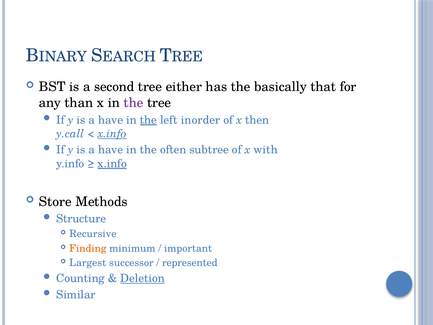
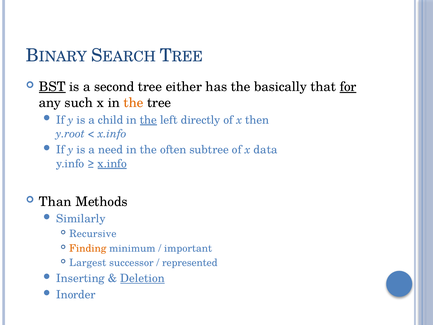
BST underline: none -> present (52, 87)
for underline: none -> present (348, 87)
than: than -> such (79, 103)
the colour: purple -> orange (133, 103)
have: have -> child (111, 120)
inorder: inorder -> directly (201, 120)
y.call: y.call -> y.root (70, 134)
x.info underline: present -> none (112, 134)
have: have -> need (111, 150)
with: with -> data (266, 150)
Store: Store -> Than (55, 201)
Structure: Structure -> Similarly (81, 219)
Counting: Counting -> Inserting (80, 278)
Similar: Similar -> Inorder (76, 294)
